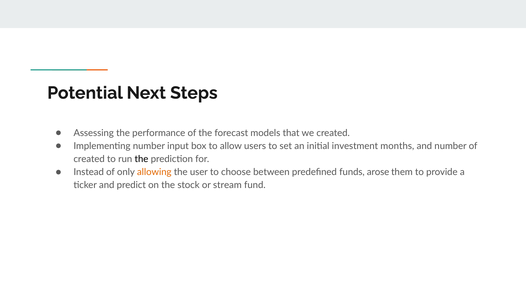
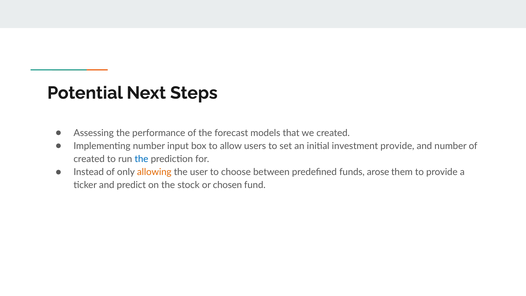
investment months: months -> provide (397, 146)
the colour: black -> blue (141, 159)
stream: stream -> chosen (227, 185)
